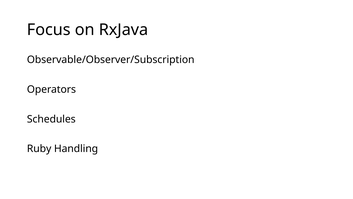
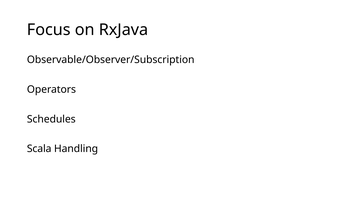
Ruby: Ruby -> Scala (39, 148)
